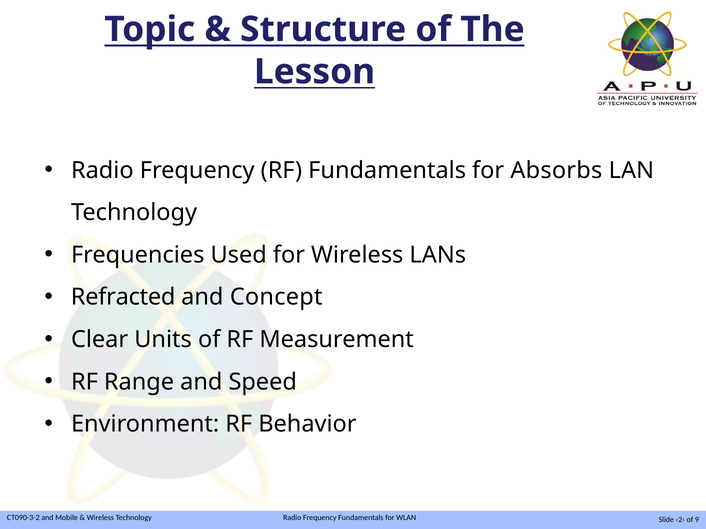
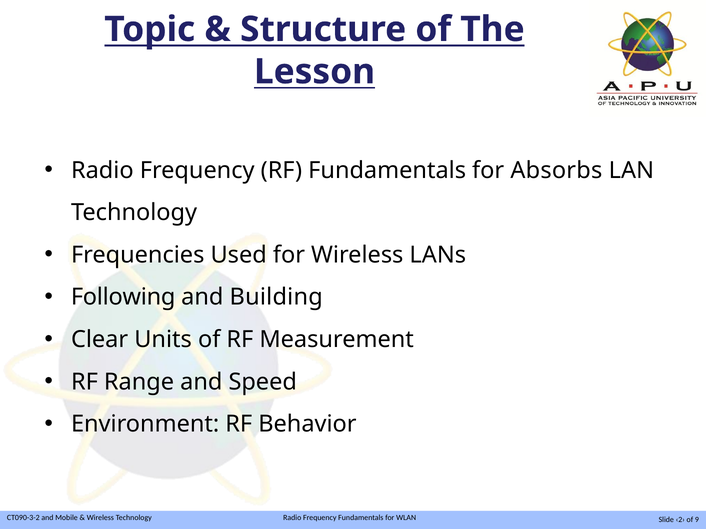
Refracted: Refracted -> Following (123, 298)
Concept: Concept -> Building (276, 298)
